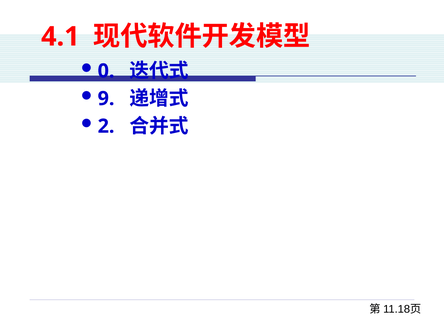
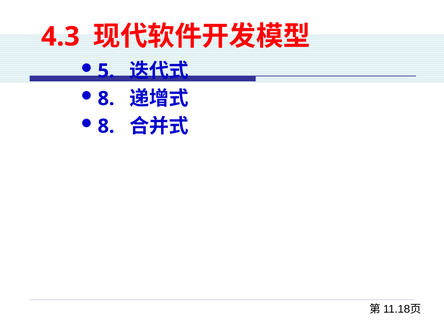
4.1: 4.1 -> 4.3 (60, 37)
0: 0 -> 5 (106, 71)
9: 9 -> 8 (106, 99)
2: 2 -> 8 (106, 126)
